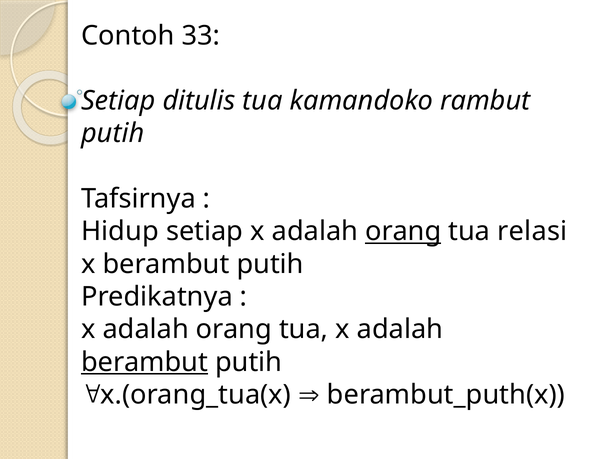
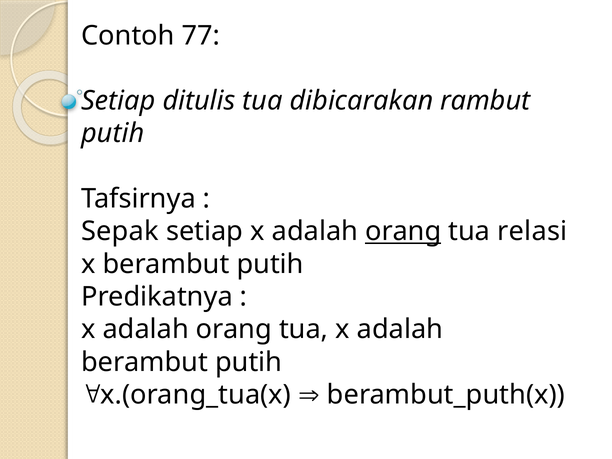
33: 33 -> 77 (201, 36)
kamandoko: kamandoko -> dibicarakan (362, 101)
Hidup: Hidup -> Sepak (120, 231)
berambut underline: present -> none (145, 362)
